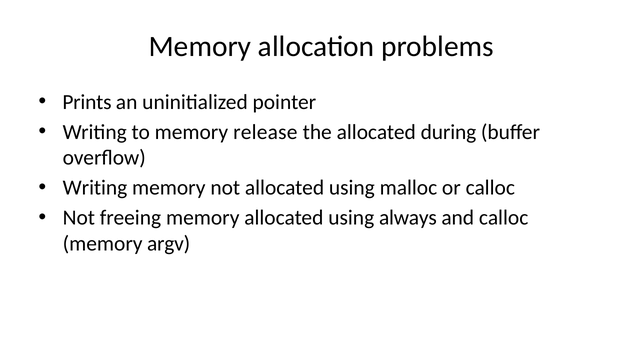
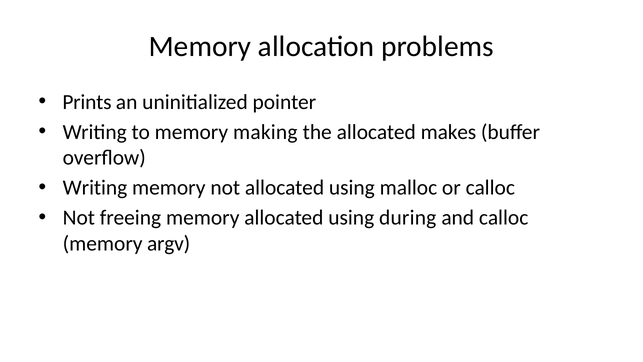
release: release -> making (265, 132)
during: during -> makes (448, 132)
always: always -> during (408, 218)
